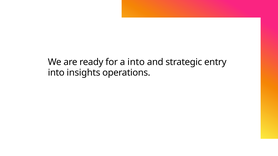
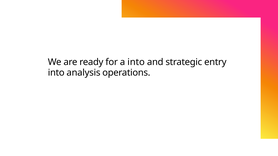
insights: insights -> analysis (83, 73)
